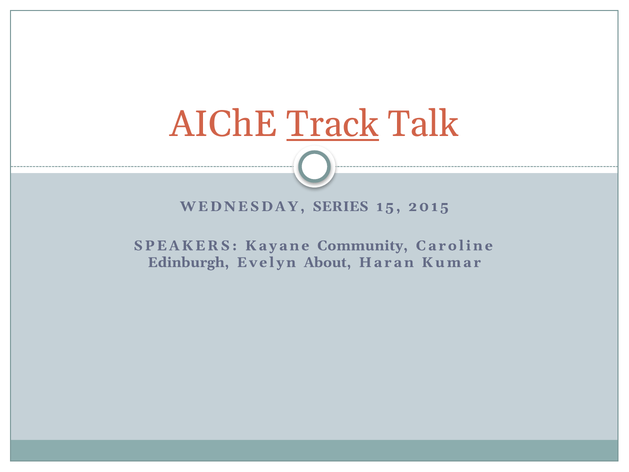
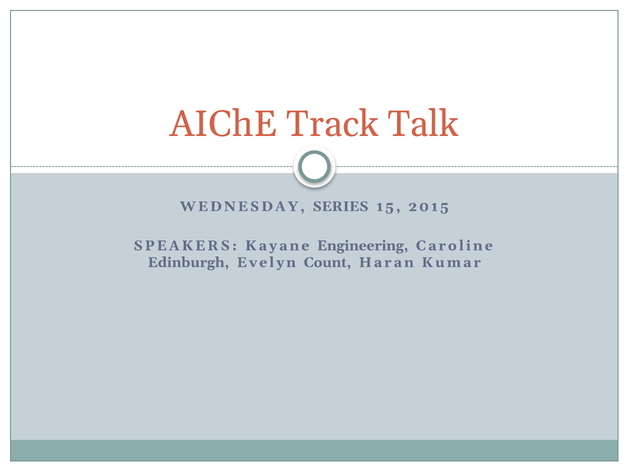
Track underline: present -> none (333, 124)
Community: Community -> Engineering (363, 246)
About: About -> Count (327, 262)
